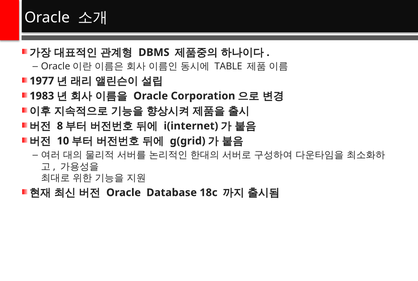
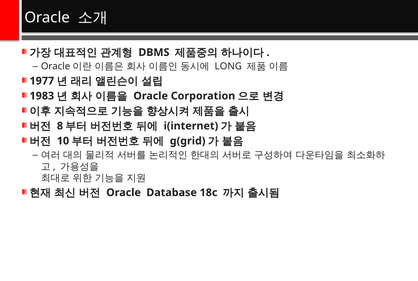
TABLE: TABLE -> LONG (228, 66)
